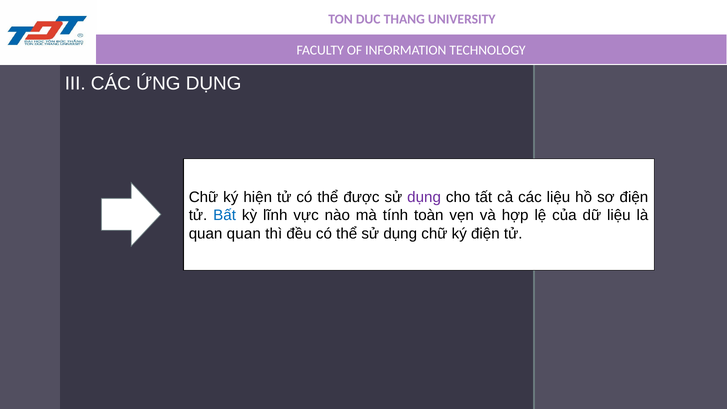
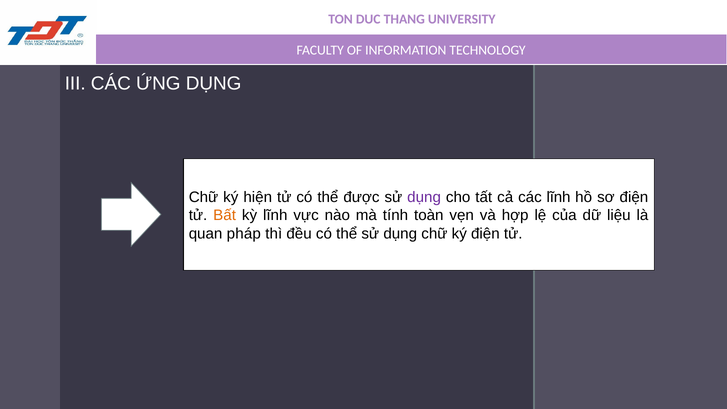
các liệu: liệu -> lĩnh (559, 197)
Bất colour: blue -> orange (225, 215)
quan quan: quan -> pháp (244, 234)
